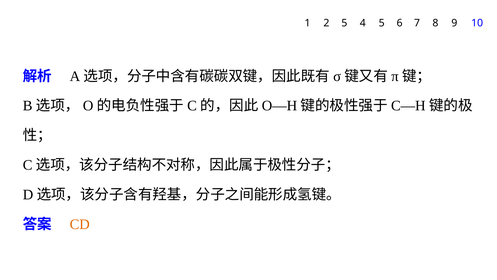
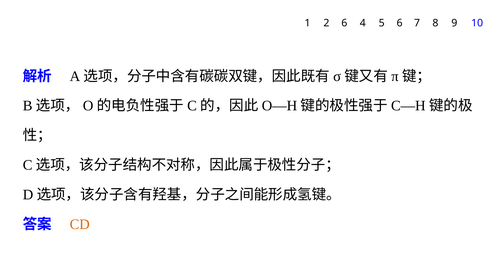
2 5: 5 -> 6 (344, 23)
